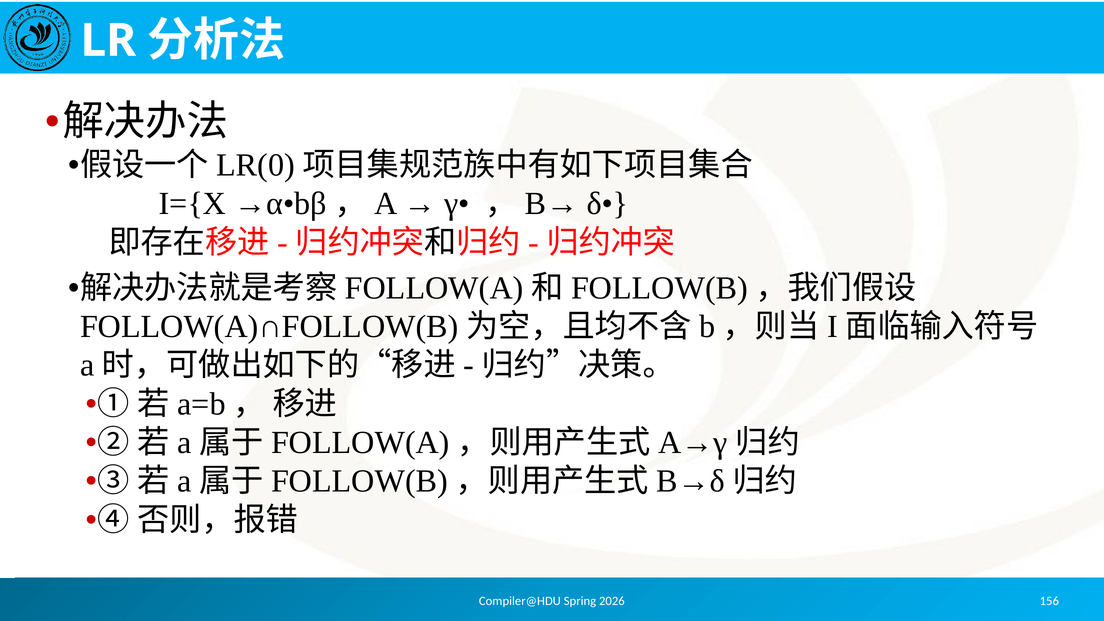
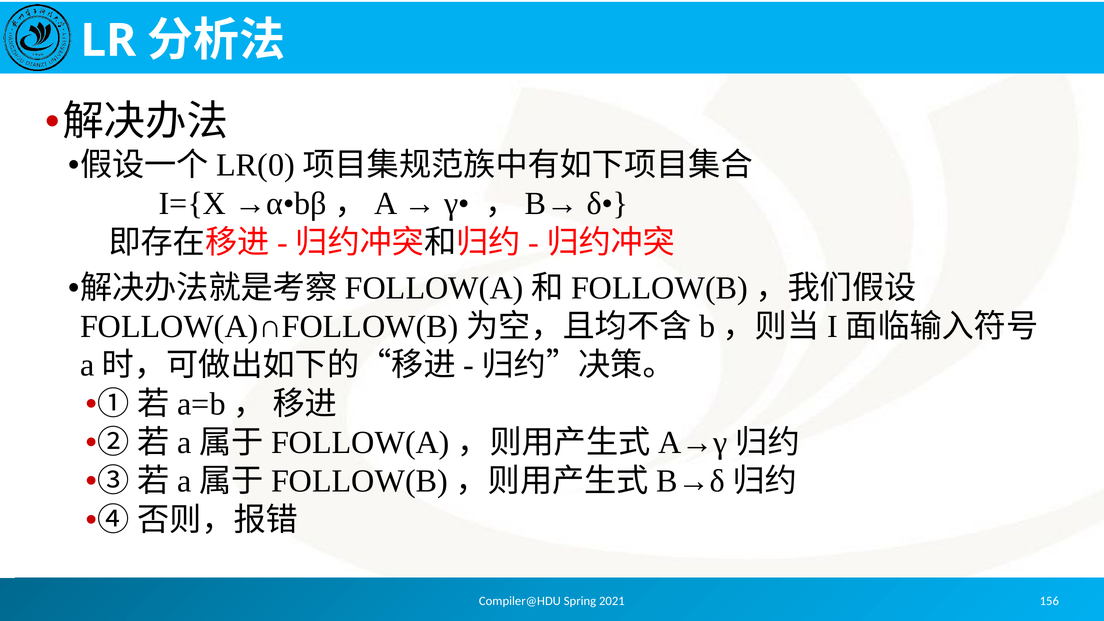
2026: 2026 -> 2021 (612, 601)
